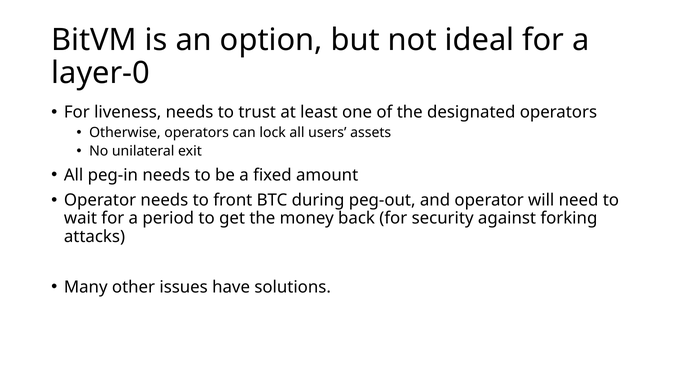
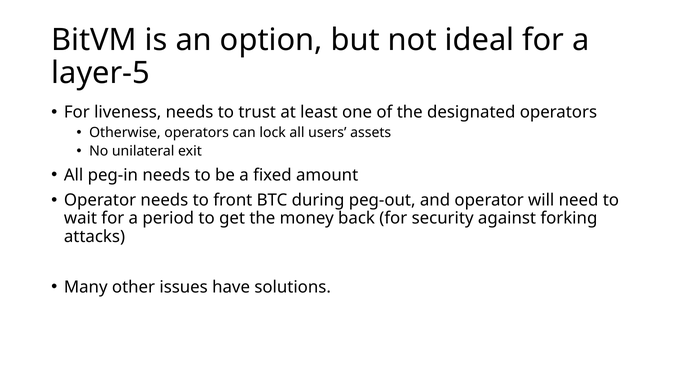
layer-0: layer-0 -> layer-5 (101, 73)
